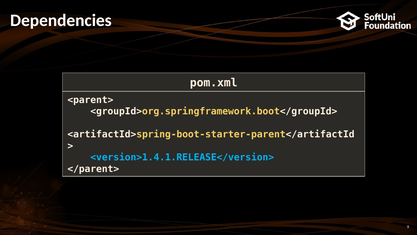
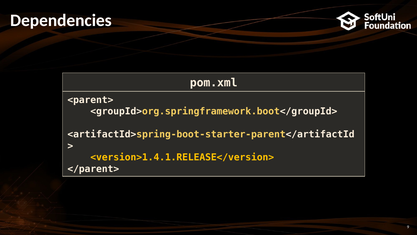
<version>1.4.1.RELEASE</version> colour: light blue -> yellow (182, 157)
